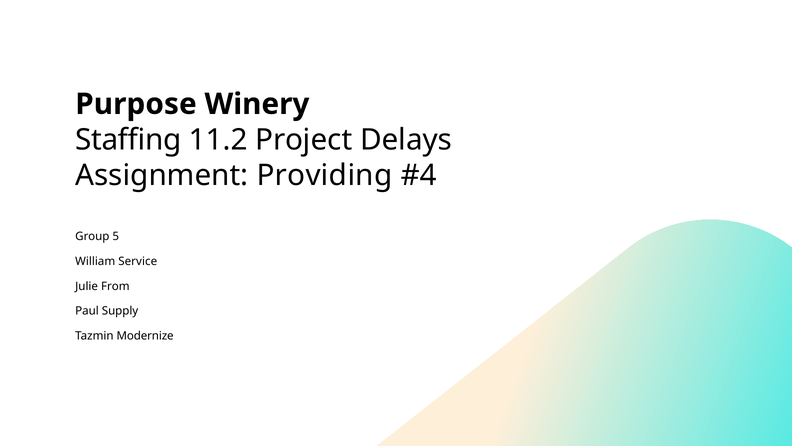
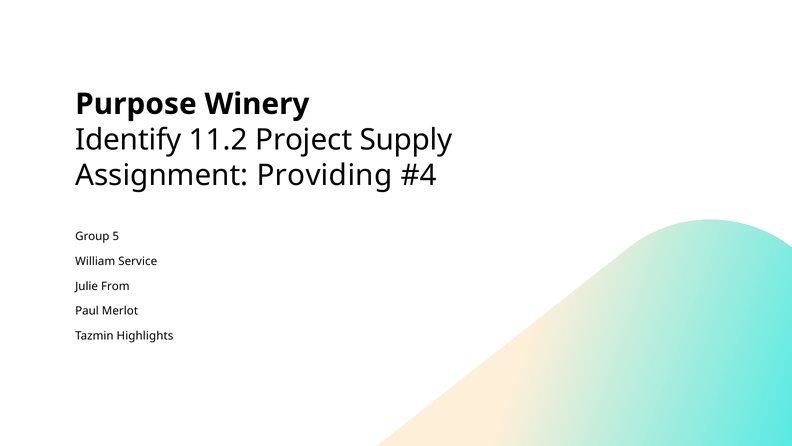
Staffing: Staffing -> Identify (128, 140)
Delays: Delays -> Supply (406, 140)
Supply: Supply -> Merlot (120, 311)
Modernize: Modernize -> Highlights (145, 336)
